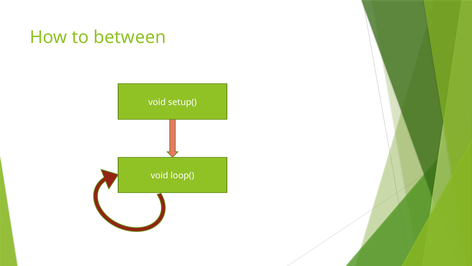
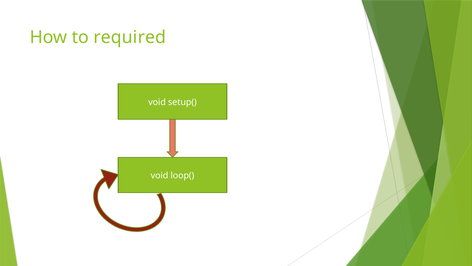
between: between -> required (130, 37)
